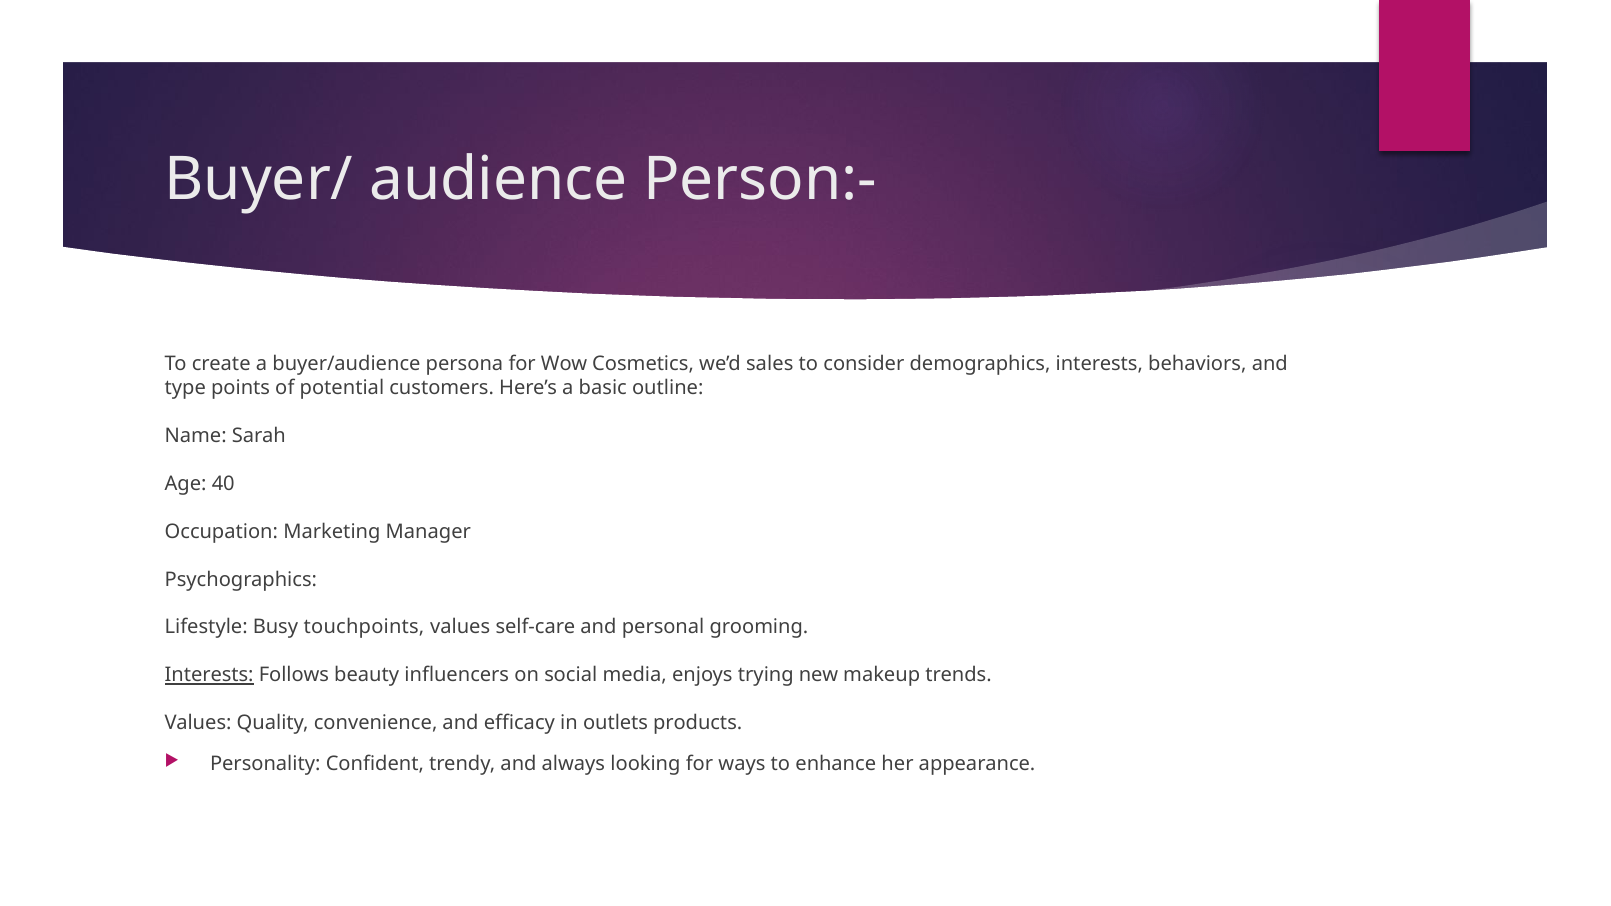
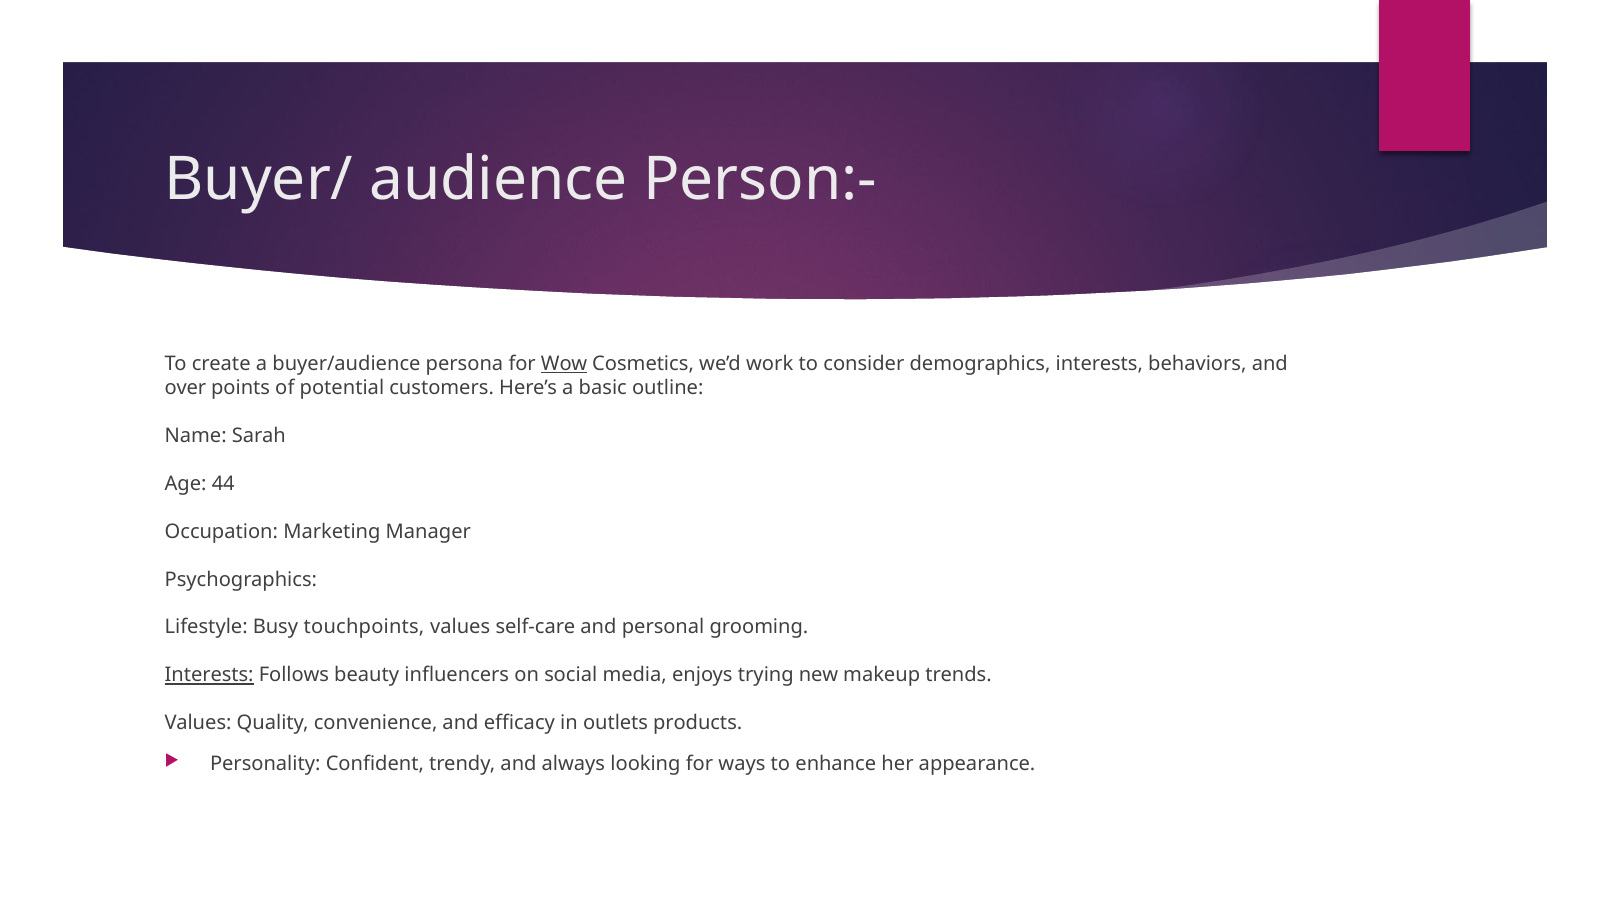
Wow underline: none -> present (564, 364)
sales: sales -> work (770, 364)
type: type -> over (185, 388)
40: 40 -> 44 (223, 484)
